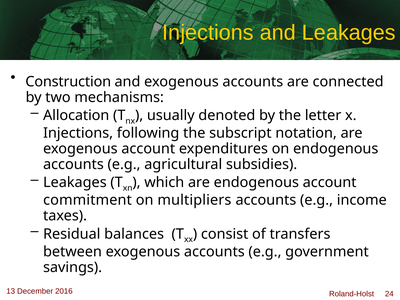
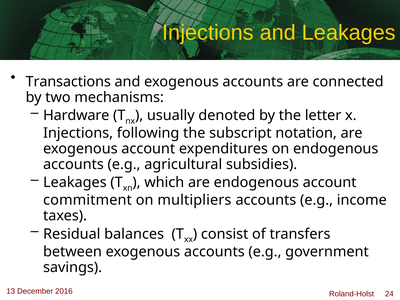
Construction: Construction -> Transactions (68, 82)
Allocation: Allocation -> Hardware (76, 115)
